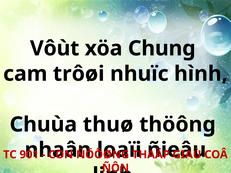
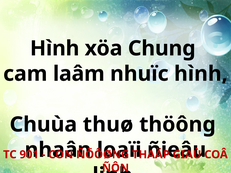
Vôùt: Vôùt -> Hình (55, 48)
trôøi: trôøi -> laâm (79, 74)
